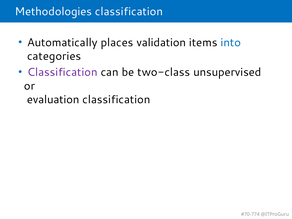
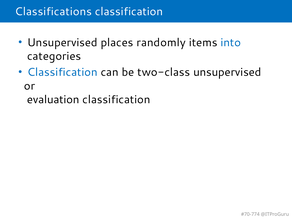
Methodologies: Methodologies -> Classifications (53, 12)
Automatically: Automatically -> Unsupervised (62, 43)
validation: validation -> randomly (161, 43)
Classification colour: purple -> blue (62, 72)
